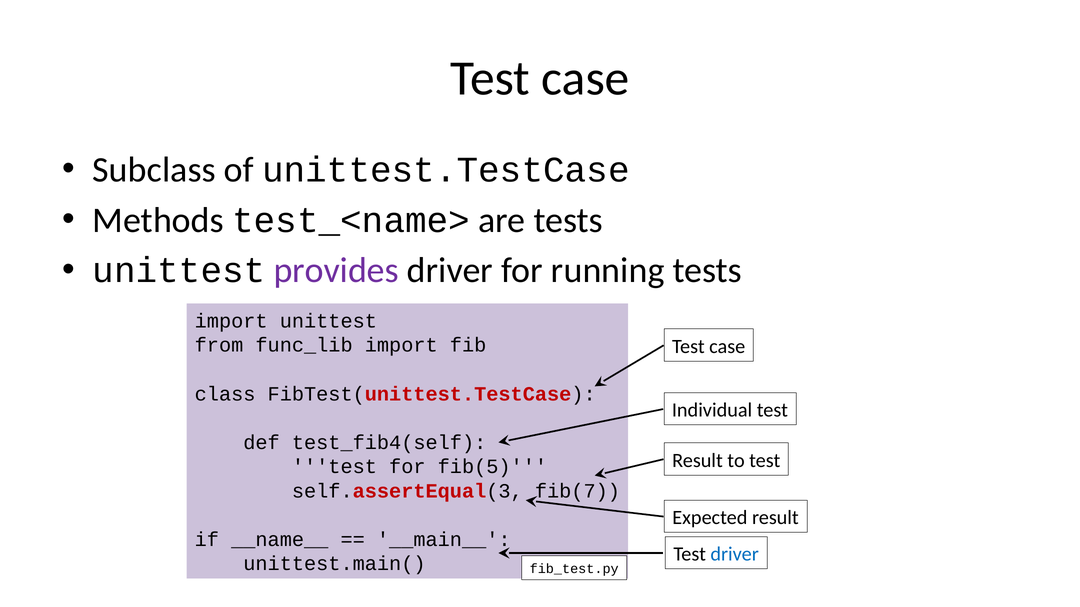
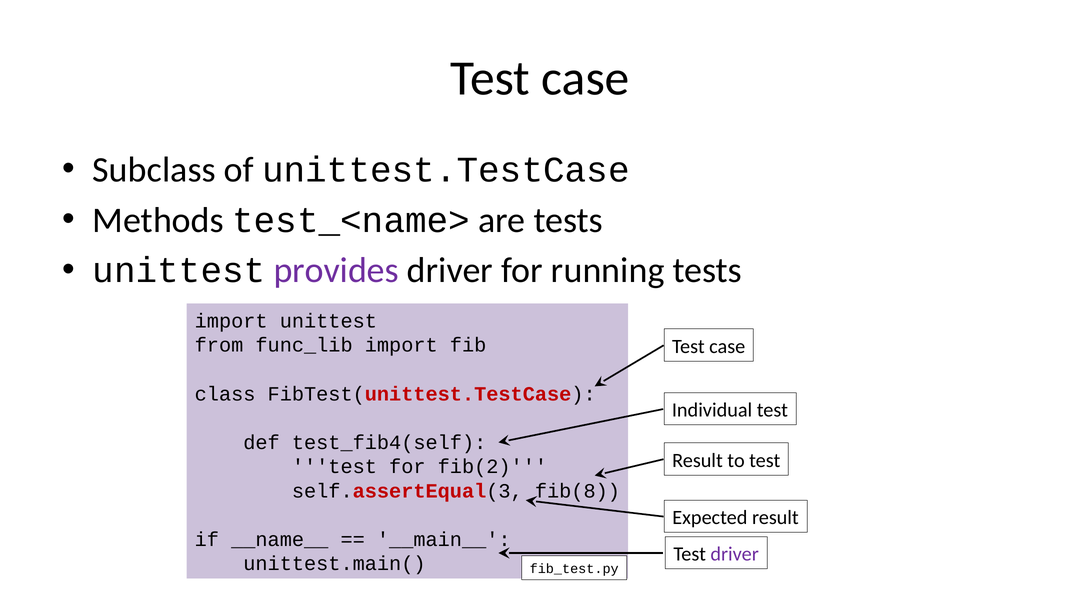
fib(5: fib(5 -> fib(2 (492, 467)
fib(7: fib(7 -> fib(8 (577, 491)
driver colour: blue -> purple (735, 555)
